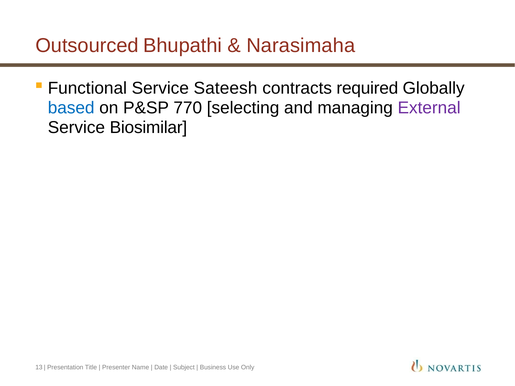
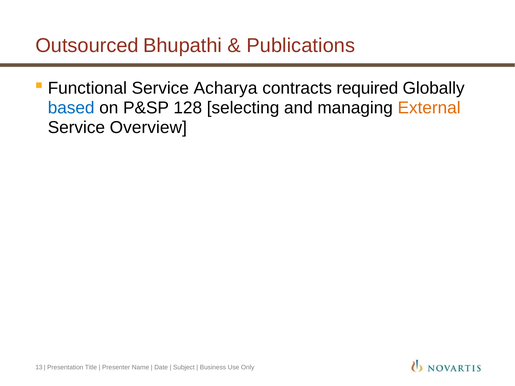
Narasimaha: Narasimaha -> Publications (301, 45)
Sateesh: Sateesh -> Acharya (226, 88)
770: 770 -> 128 (188, 108)
External colour: purple -> orange (429, 108)
Biosimilar: Biosimilar -> Overview (148, 128)
